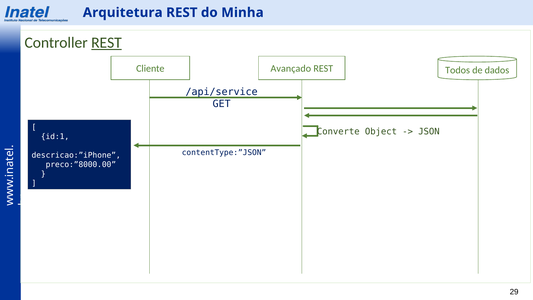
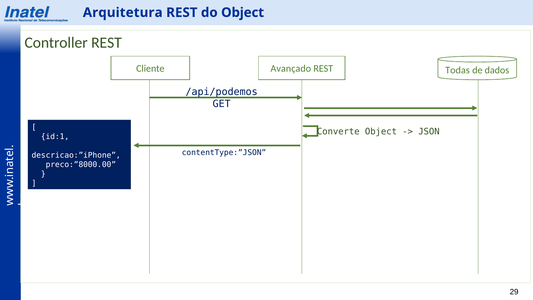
do Minha: Minha -> Object (243, 13)
REST underline: present -> none (106, 43)
Todos: Todos -> Todas (458, 70)
/api/service: /api/service -> /api/podemos (222, 92)
